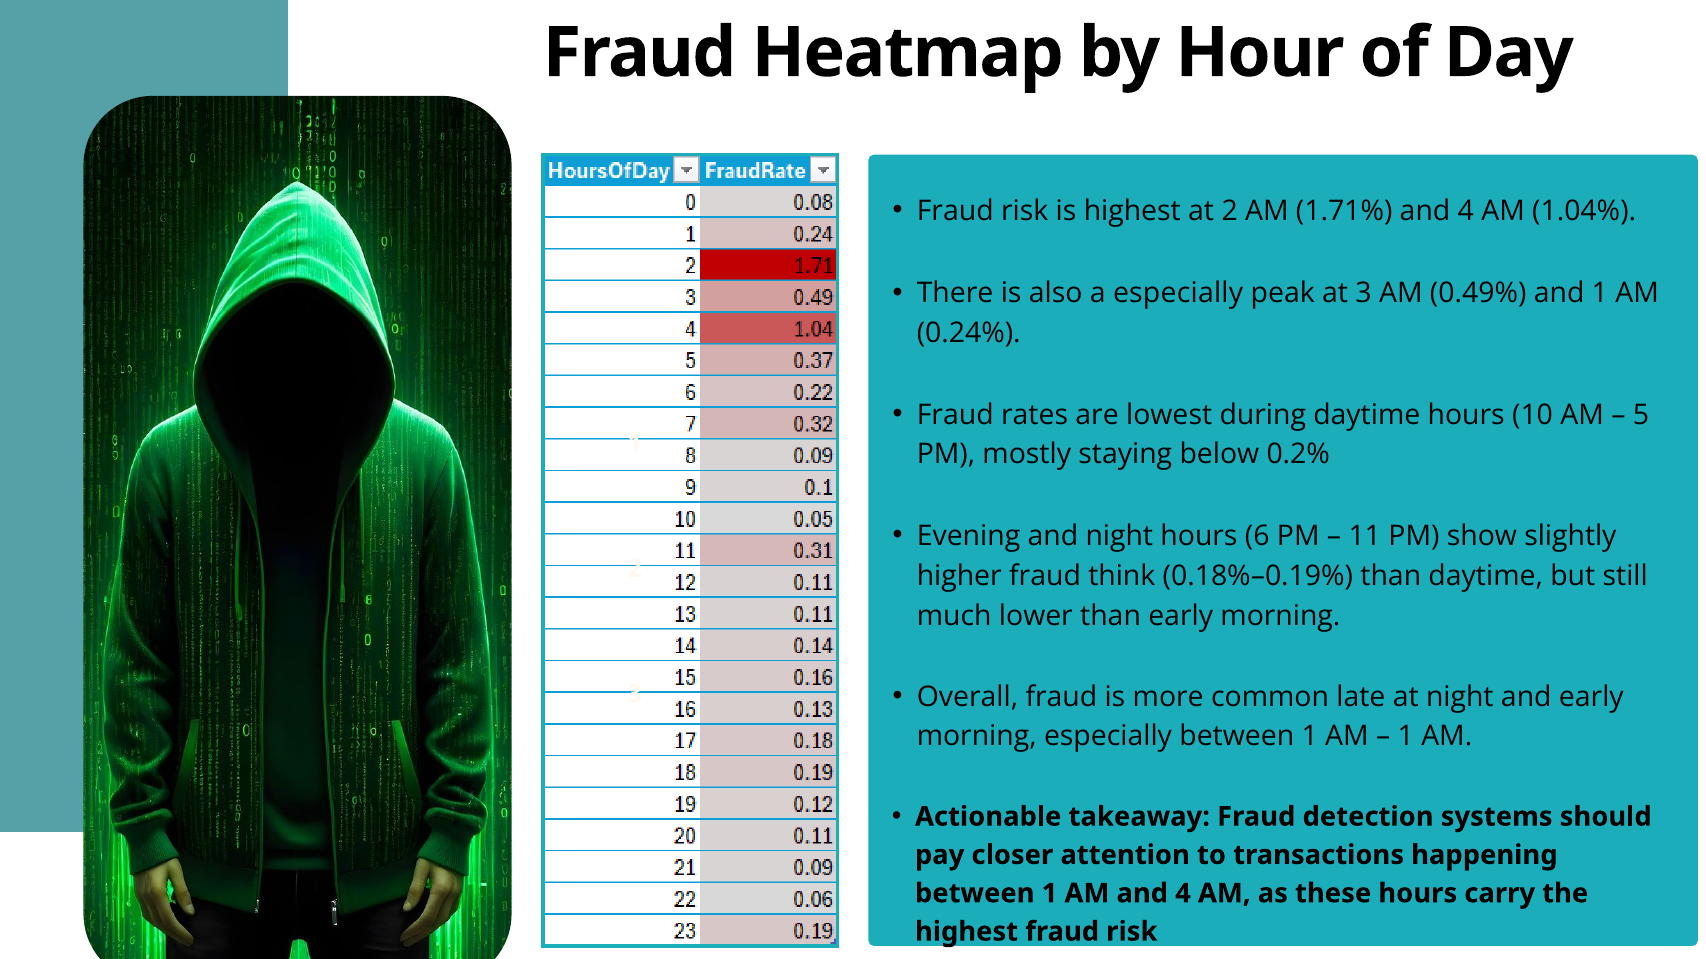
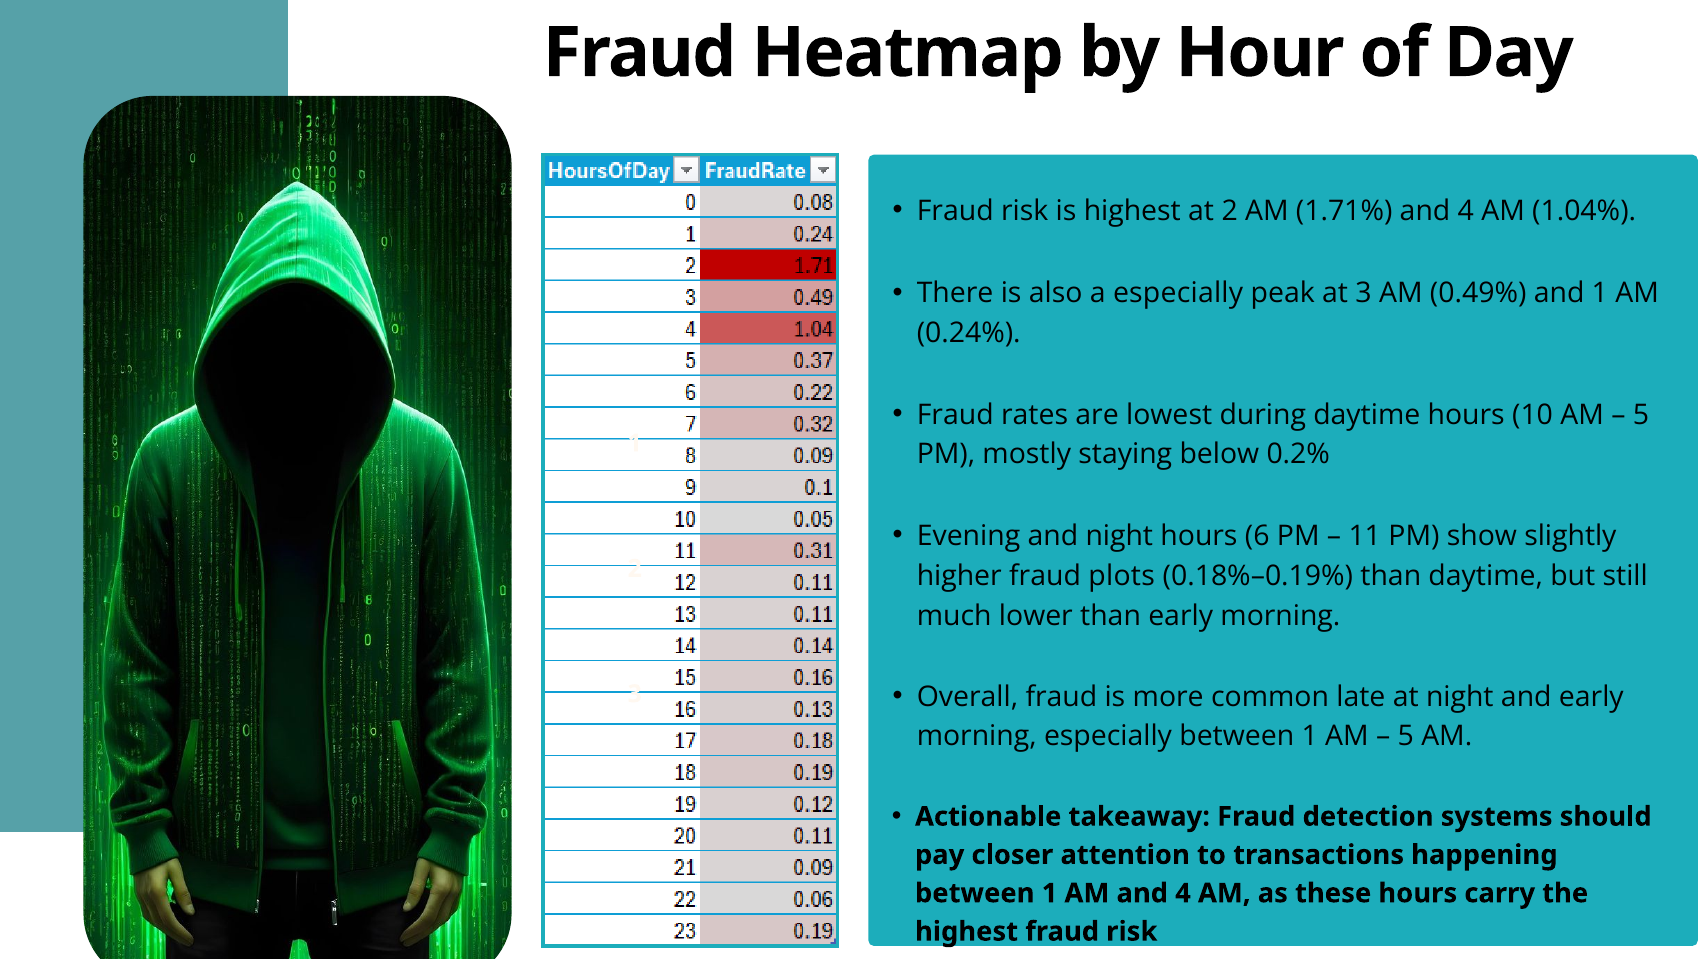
think: think -> plots (1122, 576)
1: 1 -> 5 (1406, 737)
